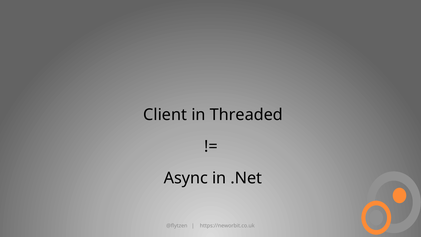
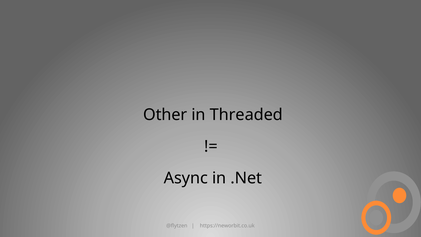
Client: Client -> Other (165, 115)
